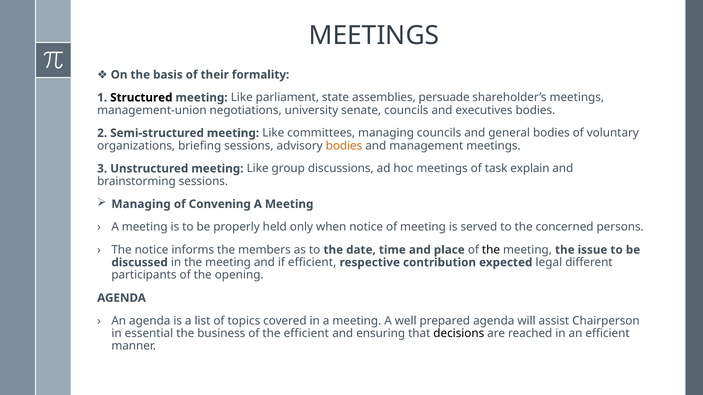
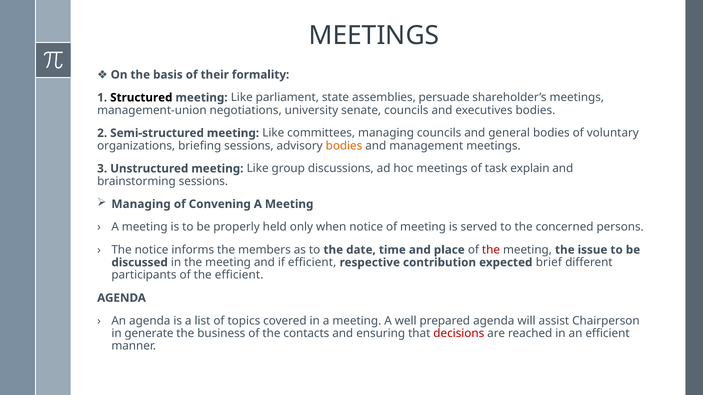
the colour: black -> red (491, 250)
legal: legal -> brief (549, 263)
the opening: opening -> efficient (239, 275)
essential: essential -> generate (149, 334)
the efficient: efficient -> contacts (306, 334)
decisions colour: black -> red (459, 334)
